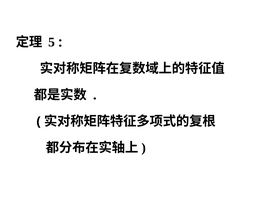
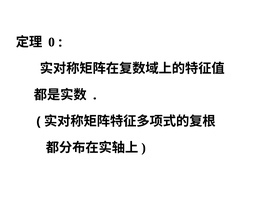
5: 5 -> 0 (52, 42)
